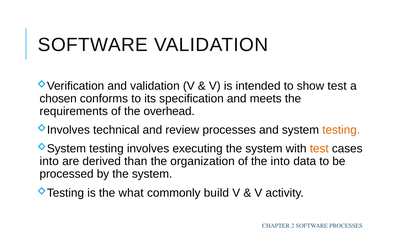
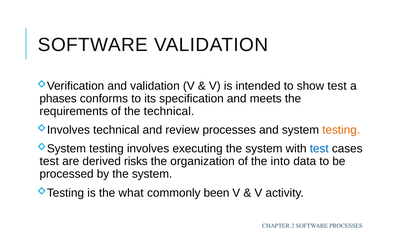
chosen: chosen -> phases (58, 98)
the overhead: overhead -> technical (169, 111)
test colour: orange -> blue (319, 148)
into: into -> test (49, 161)
than: than -> risks (136, 161)
build: build -> been (217, 192)
